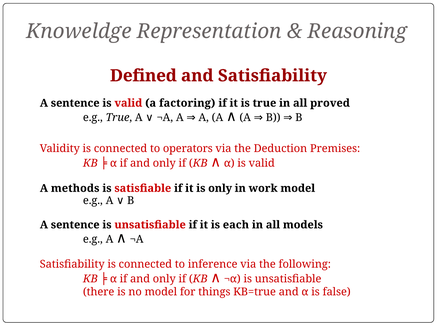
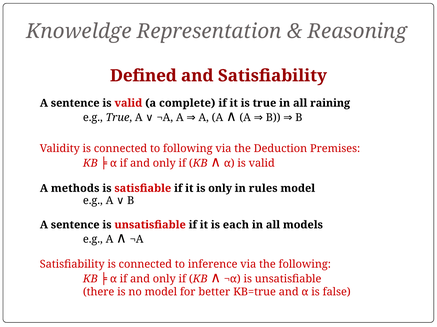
factoring: factoring -> complete (187, 103)
proved: proved -> raining (330, 103)
to operators: operators -> following (188, 149)
work: work -> rules (263, 189)
things: things -> better (214, 292)
